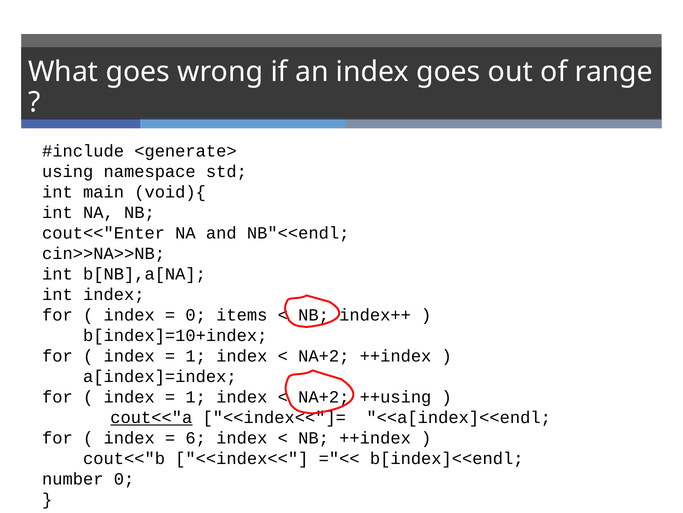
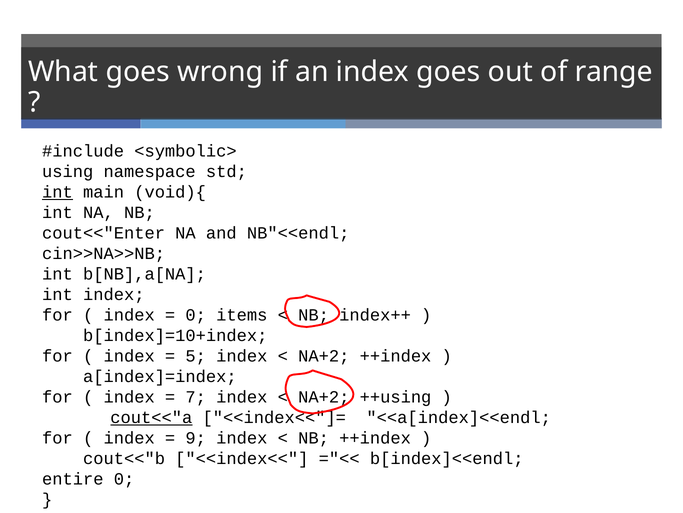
<generate>: <generate> -> <symbolic> (185, 151)
int underline: none -> present (57, 192)
1: 1 -> 5 (196, 356)
1: 1 -> 7 (196, 397)
6: 6 -> 9 (196, 438)
number: number -> entire (73, 479)
